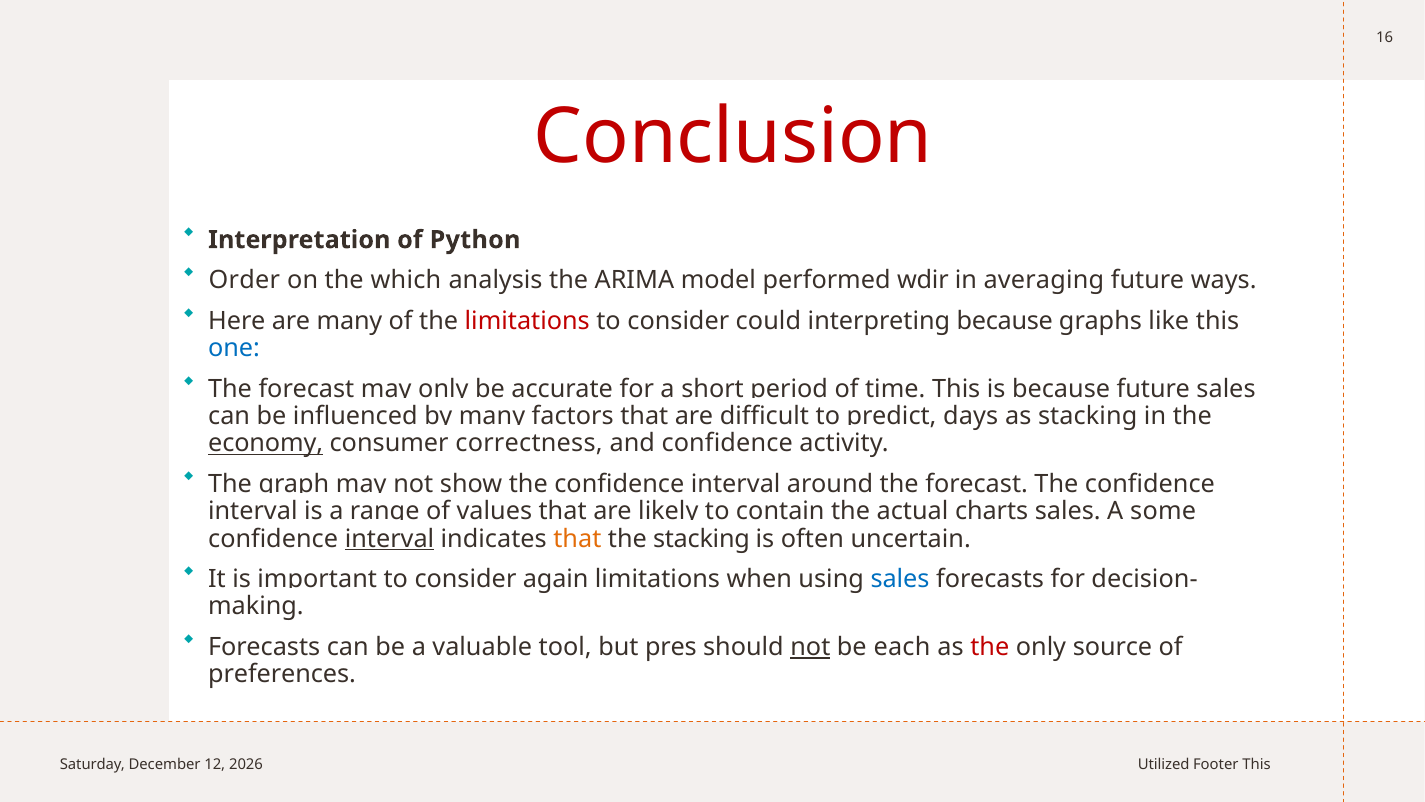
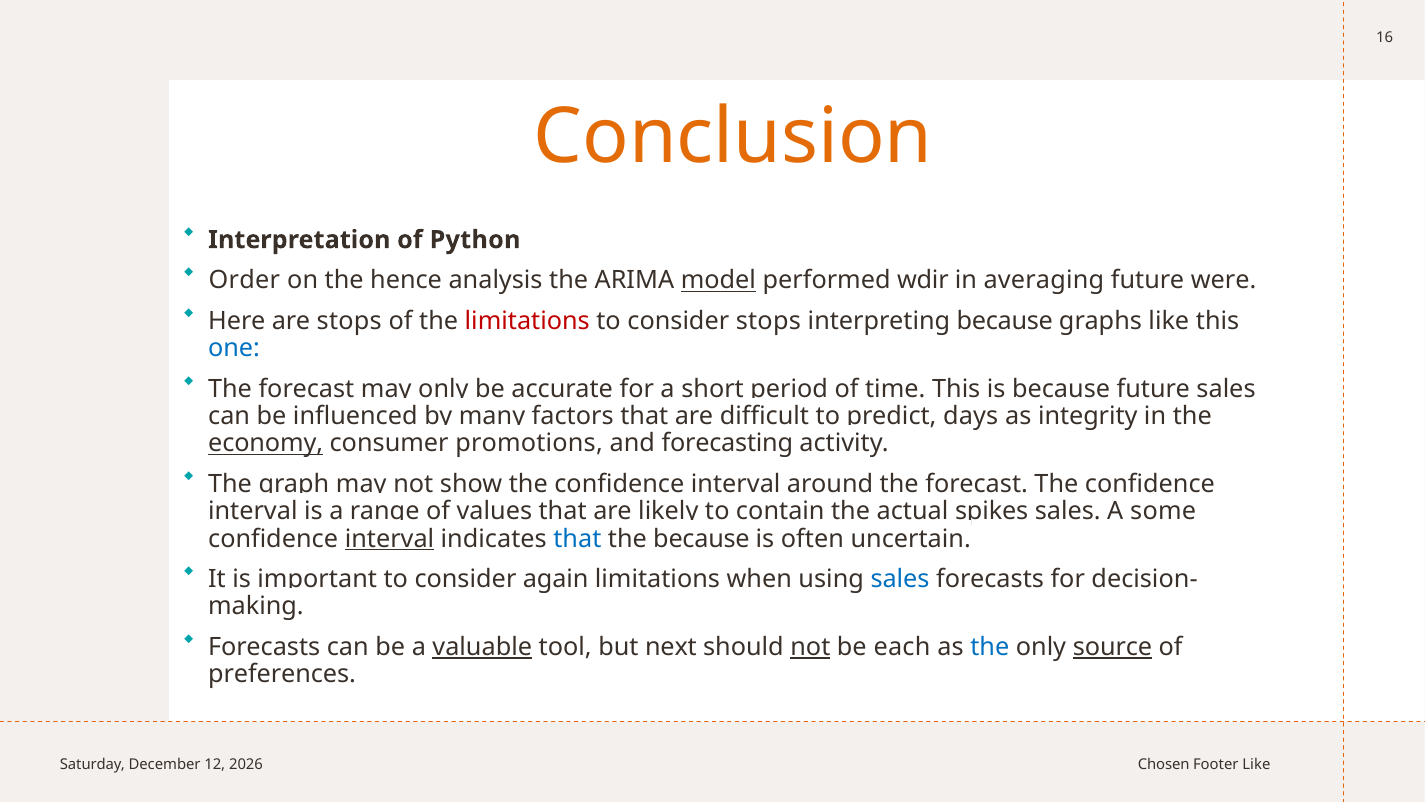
Conclusion colour: red -> orange (733, 137)
which: which -> hence (406, 280)
model underline: none -> present (718, 280)
ways: ways -> were (1224, 280)
are many: many -> stops (349, 321)
consider could: could -> stops (768, 321)
as stacking: stacking -> integrity (1088, 416)
correctness: correctness -> promotions (529, 443)
and confidence: confidence -> forecasting (727, 443)
charts: charts -> spikes (992, 511)
that colour: orange -> blue (577, 538)
the stacking: stacking -> because (701, 538)
valuable underline: none -> present (482, 647)
pres: pres -> next (671, 647)
the colour: red -> blue (990, 647)
source underline: none -> present (1112, 647)
Utilized: Utilized -> Chosen (1164, 764)
Footer This: This -> Like (1256, 764)
